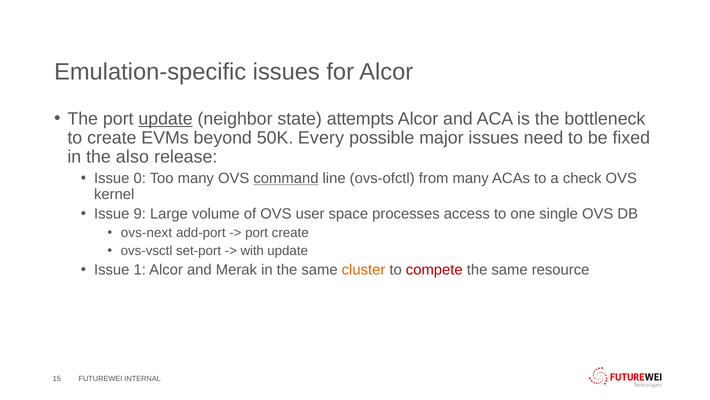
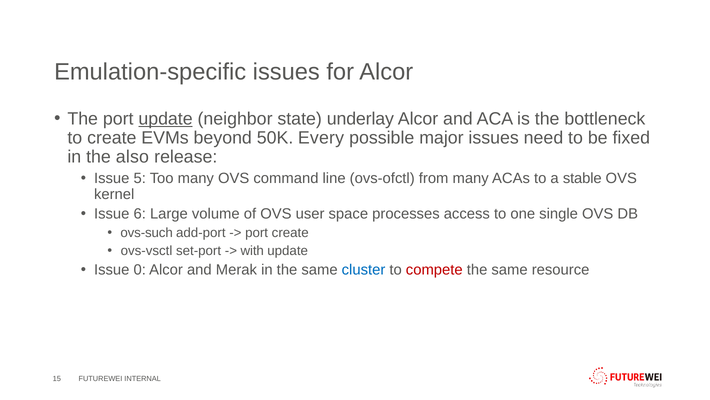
attempts: attempts -> underlay (360, 118)
0: 0 -> 5 (140, 178)
command underline: present -> none (286, 178)
check: check -> stable (582, 178)
9: 9 -> 6 (140, 214)
ovs-next: ovs-next -> ovs-such (147, 233)
1: 1 -> 0 (140, 269)
cluster colour: orange -> blue (364, 269)
